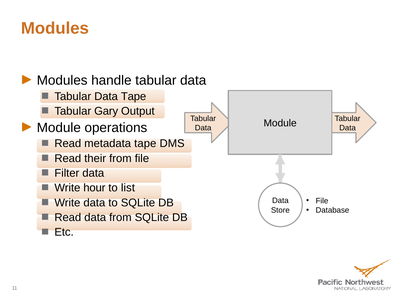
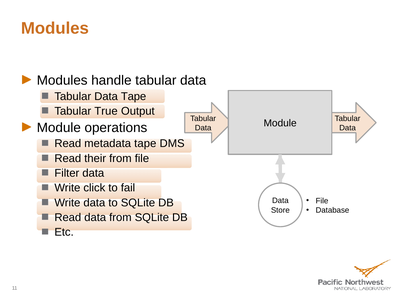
Gary: Gary -> True (106, 111)
hour: hour -> click (94, 188)
list: list -> fail (128, 188)
